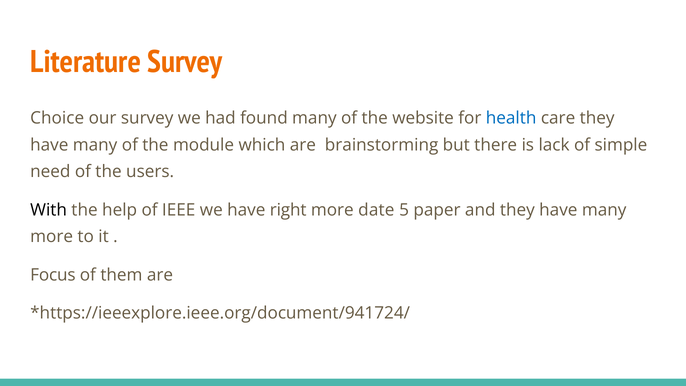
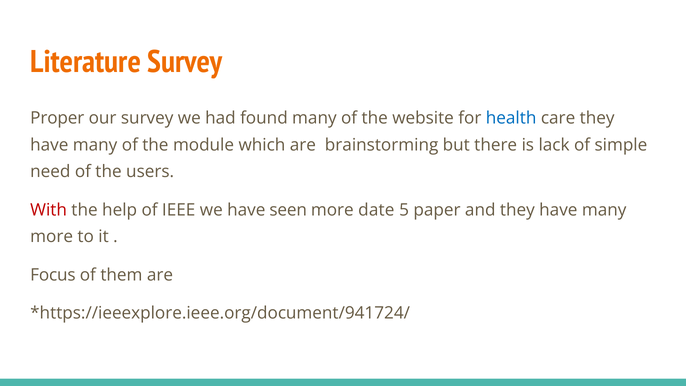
Choice: Choice -> Proper (57, 118)
With colour: black -> red (49, 210)
right: right -> seen (288, 210)
